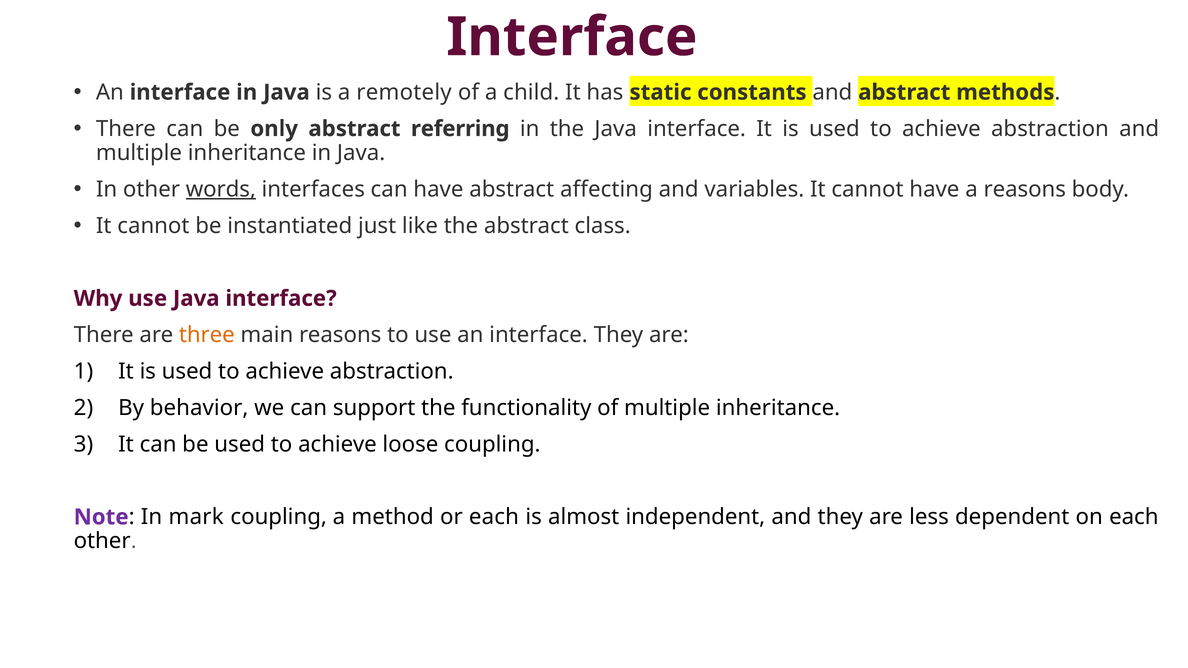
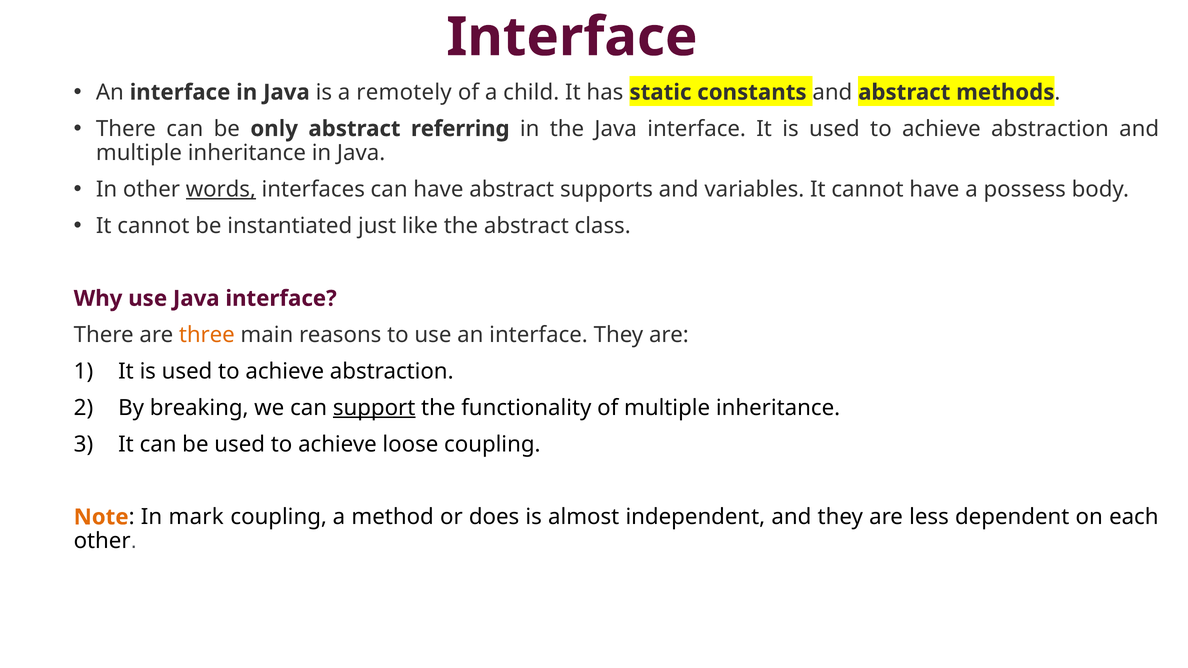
affecting: affecting -> supports (606, 189)
a reasons: reasons -> possess (1025, 189)
behavior: behavior -> breaking (199, 408)
support underline: none -> present (374, 408)
Note colour: purple -> orange (101, 517)
or each: each -> does (494, 517)
